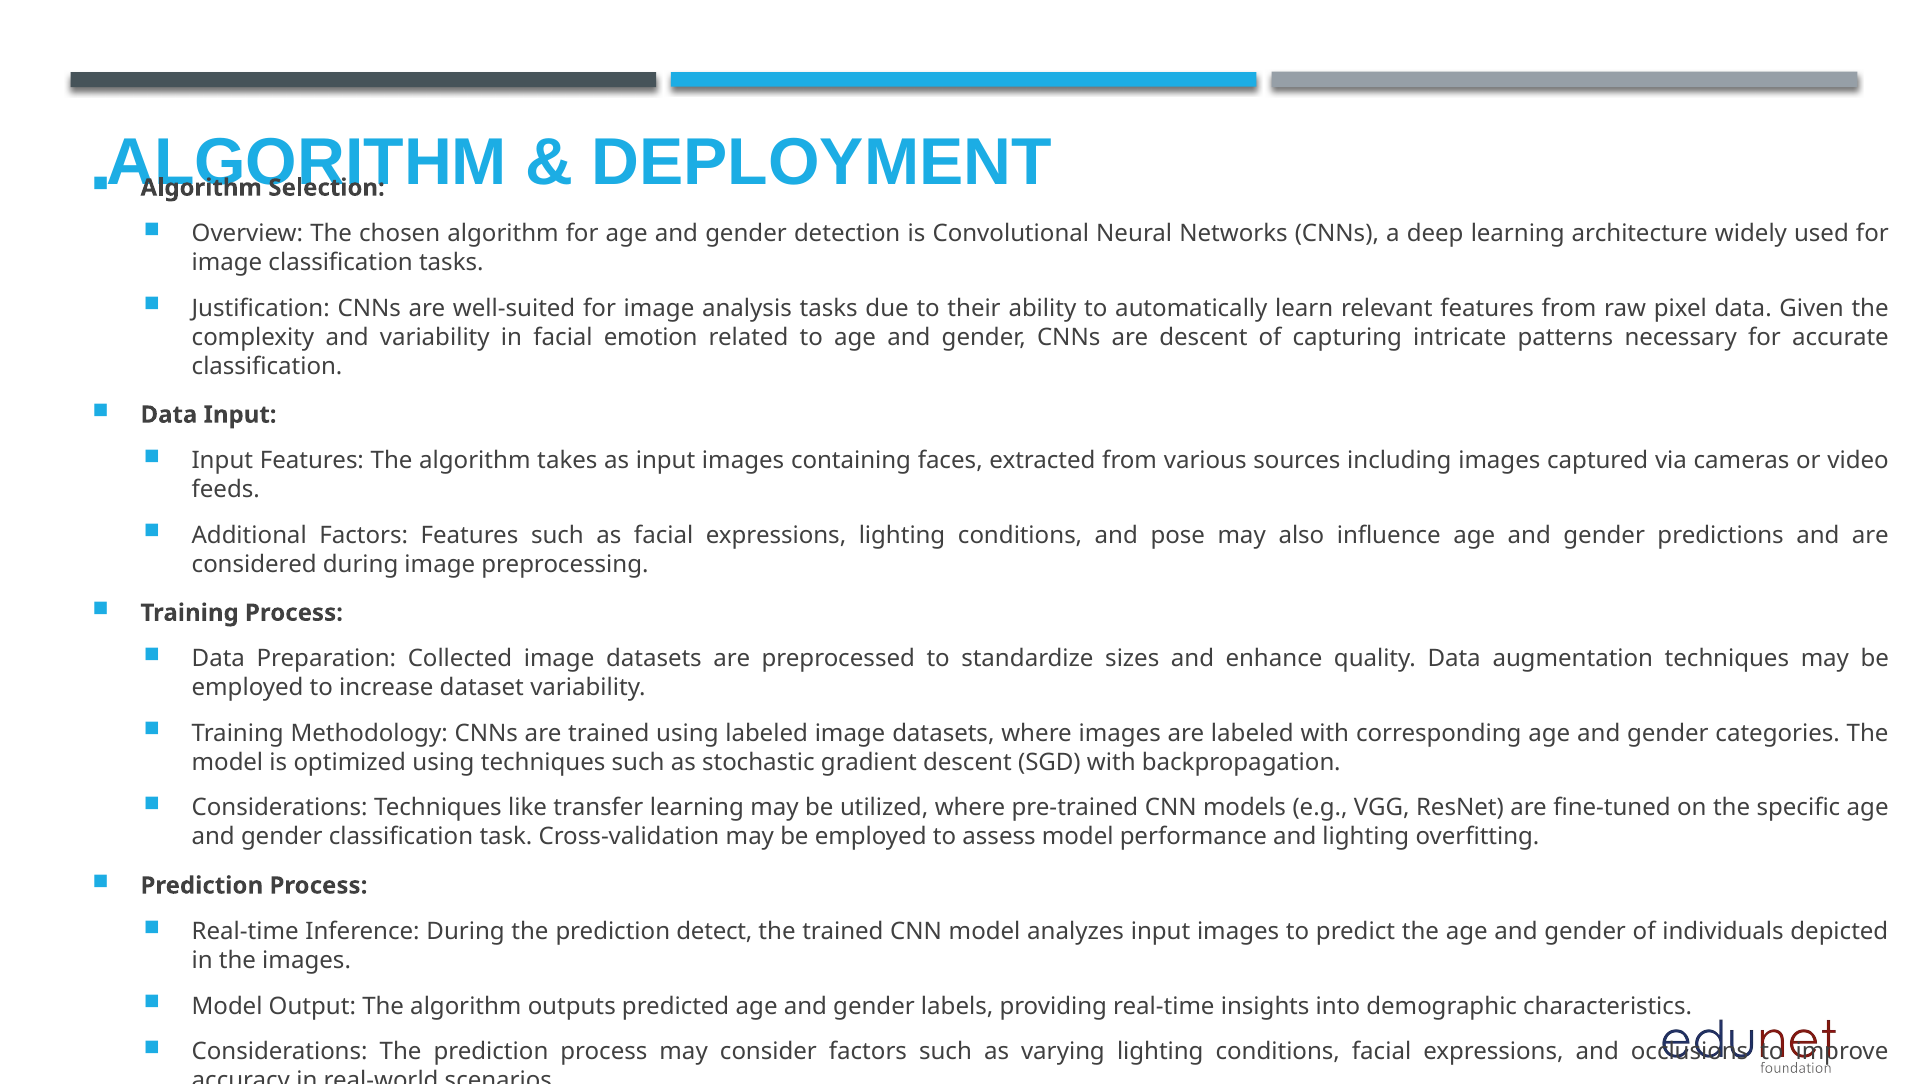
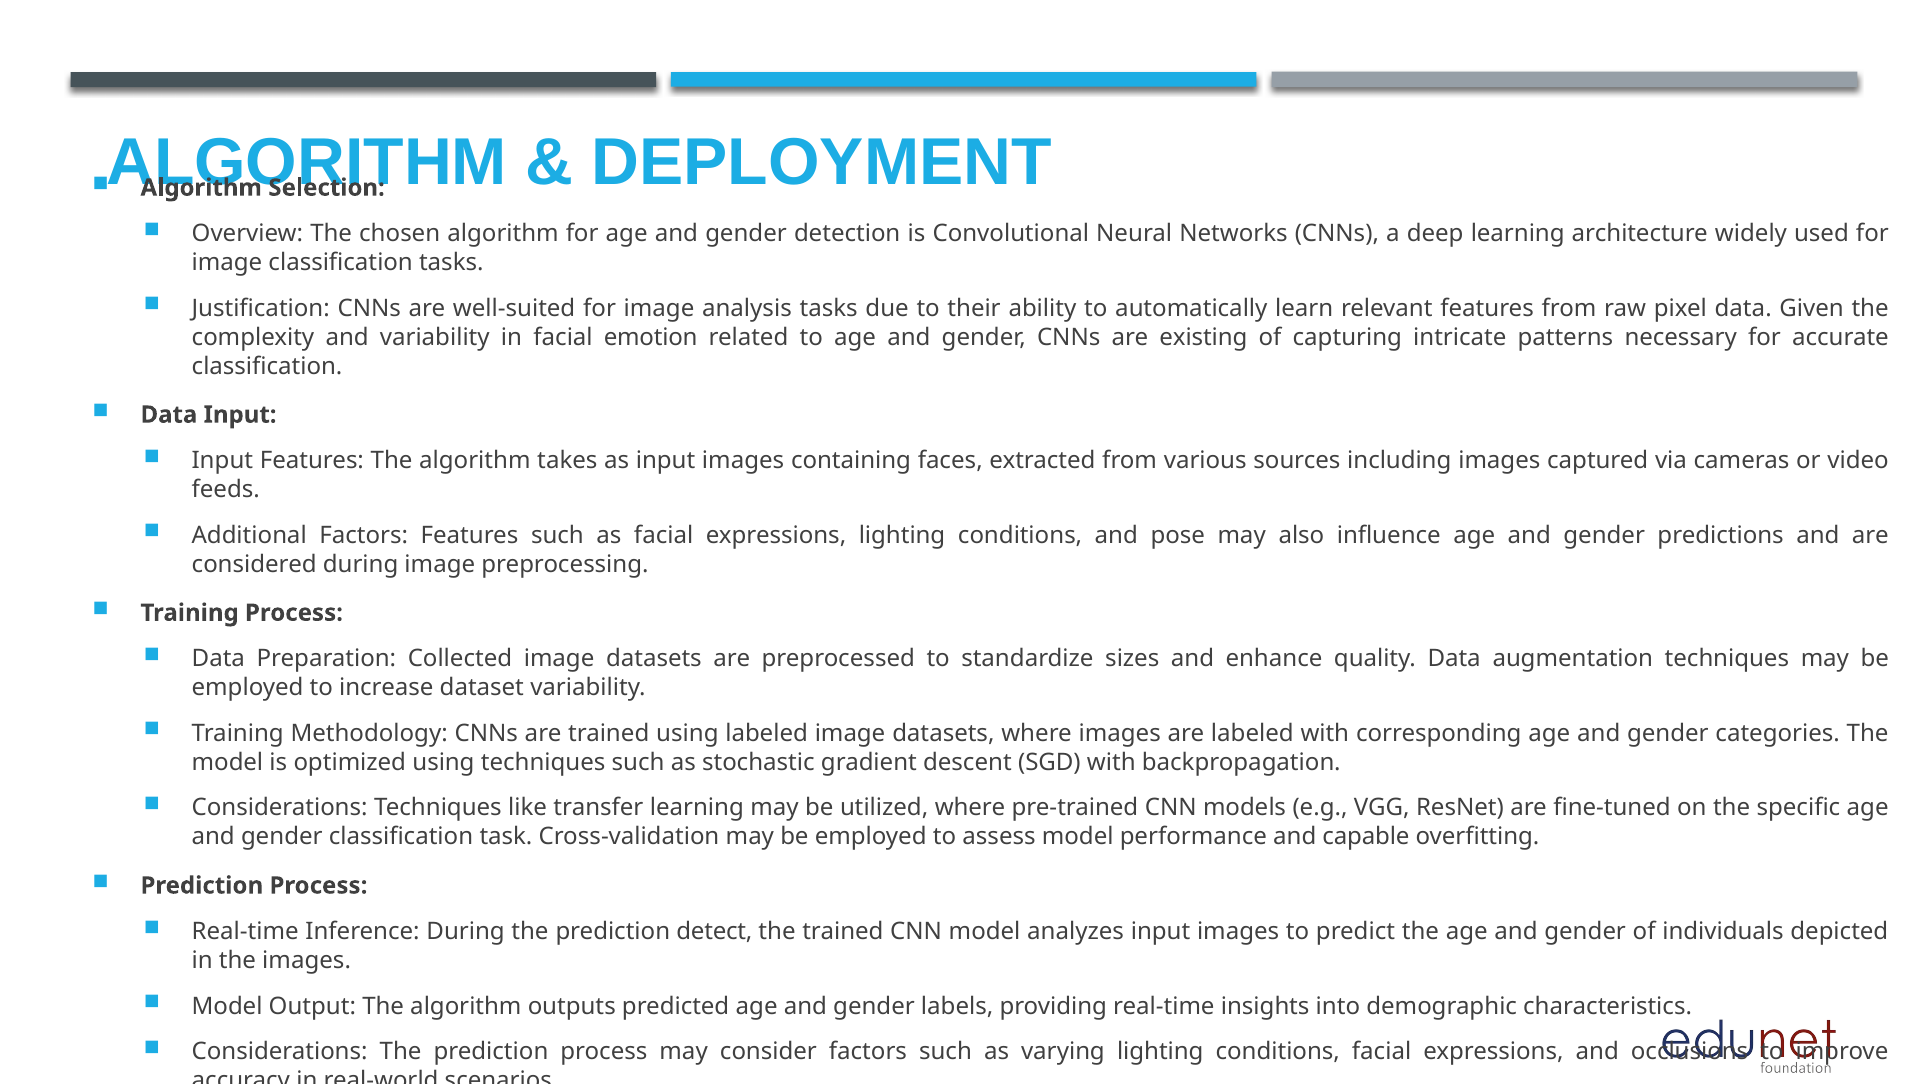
are descent: descent -> existing (1203, 337)
and lighting: lighting -> capable (1366, 837)
